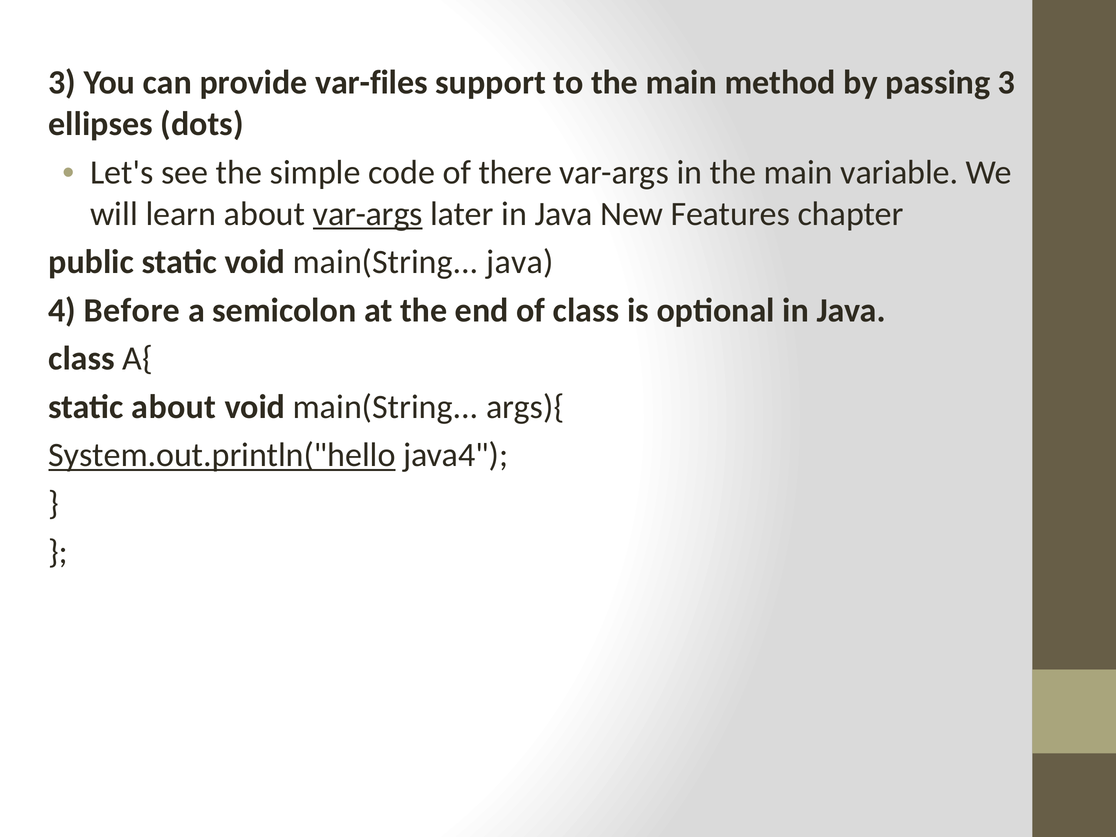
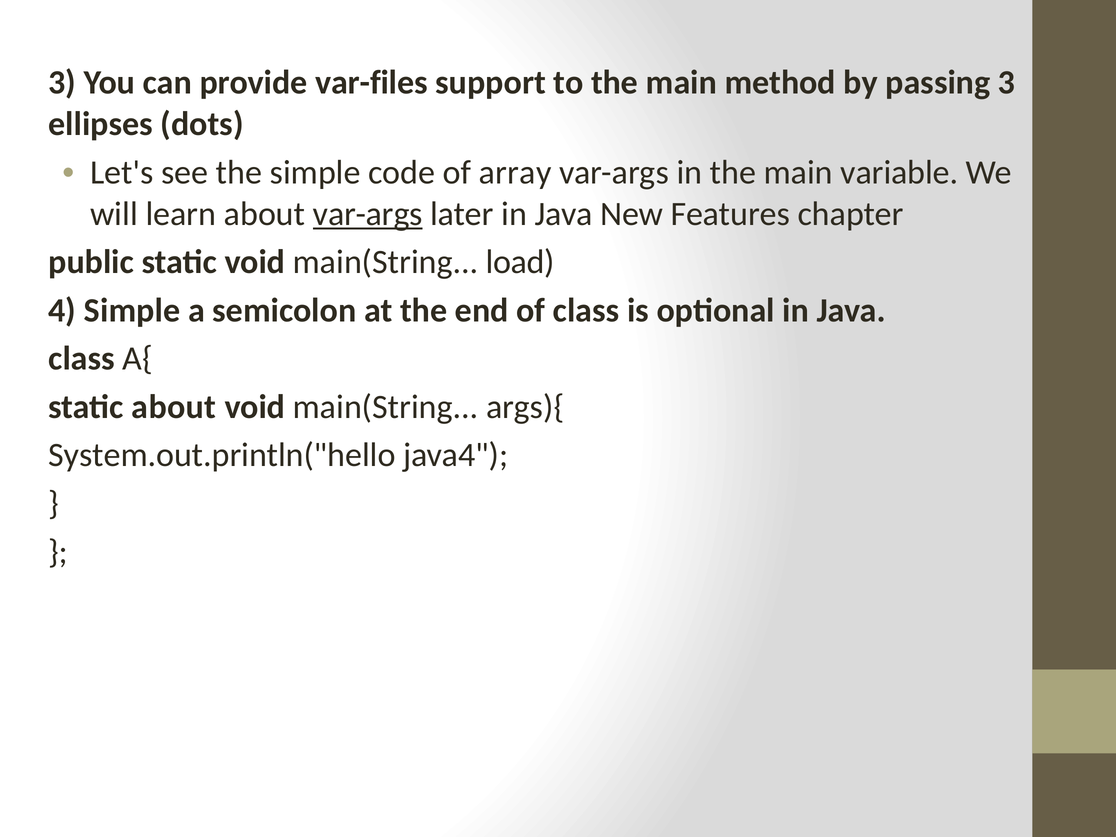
there: there -> array (515, 172)
main(String java: java -> load (520, 262)
4 Before: Before -> Simple (132, 310)
System.out.println("hello underline: present -> none (222, 455)
